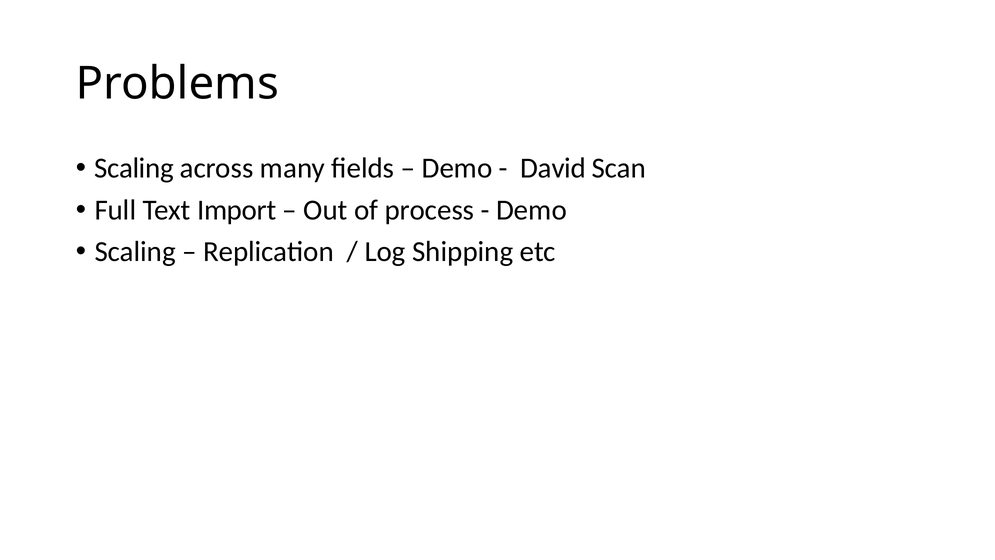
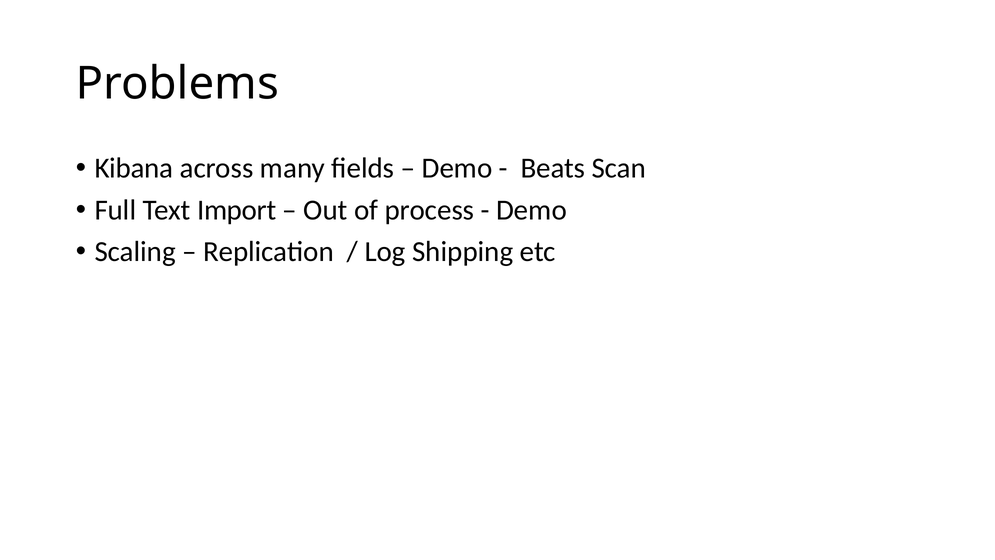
Scaling: Scaling -> Kibana (134, 168)
David: David -> Beats (553, 168)
